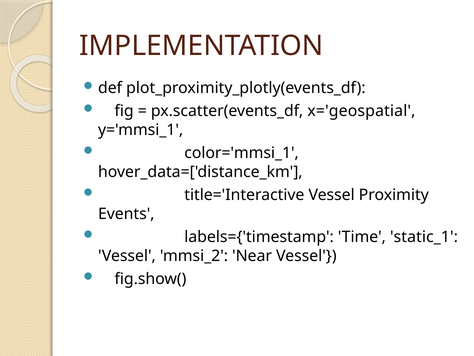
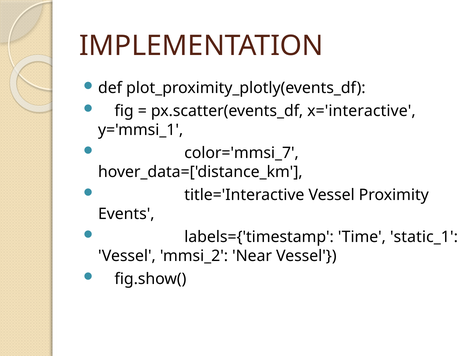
x='geospatial: x='geospatial -> x='interactive (361, 111)
color='mmsi_1: color='mmsi_1 -> color='mmsi_7 (242, 153)
